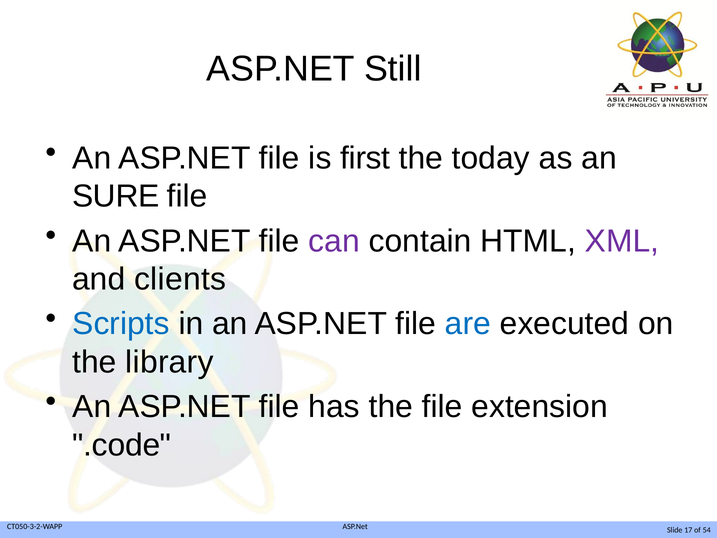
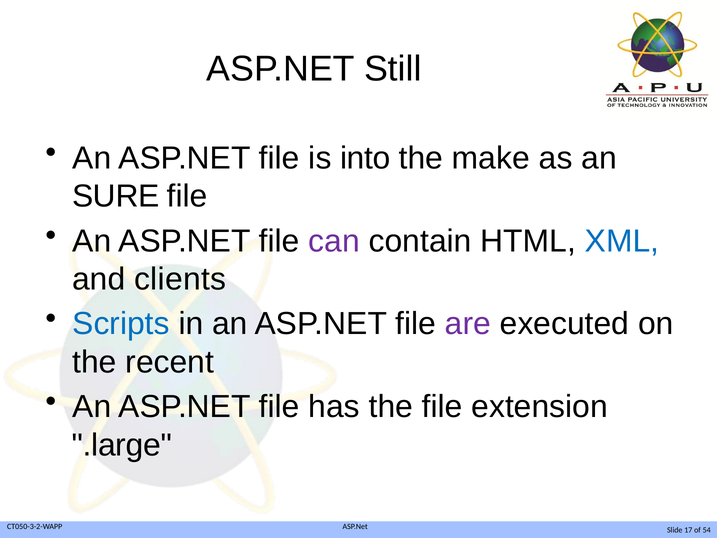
first: first -> into (365, 158)
today: today -> make (491, 158)
XML colour: purple -> blue (622, 241)
are colour: blue -> purple (468, 324)
library: library -> recent (170, 362)
.code: .code -> .large (122, 445)
